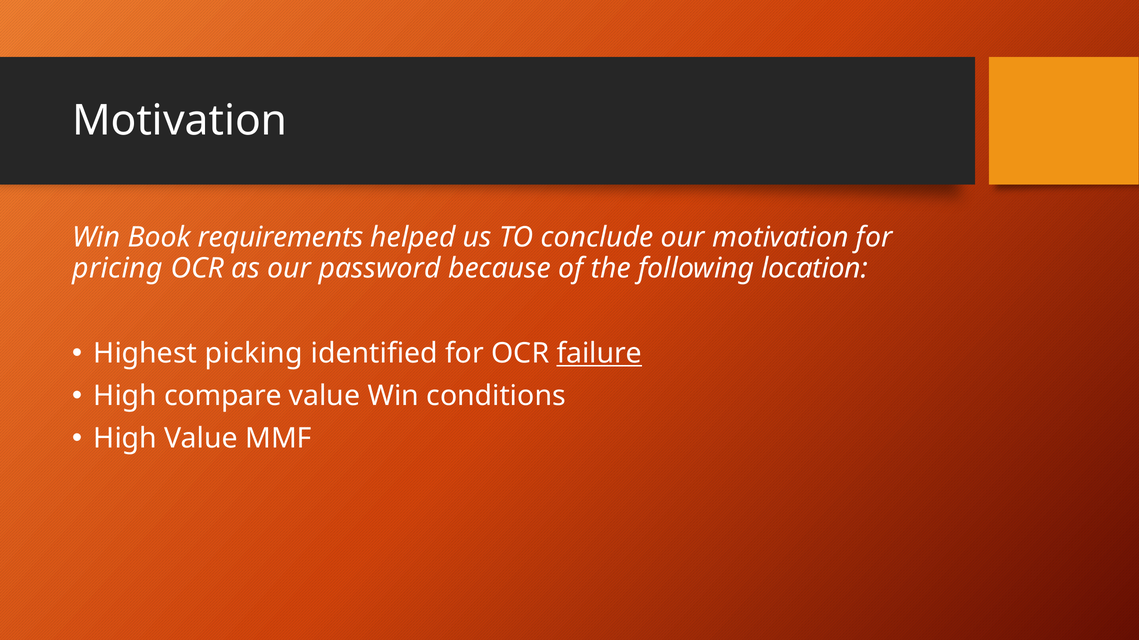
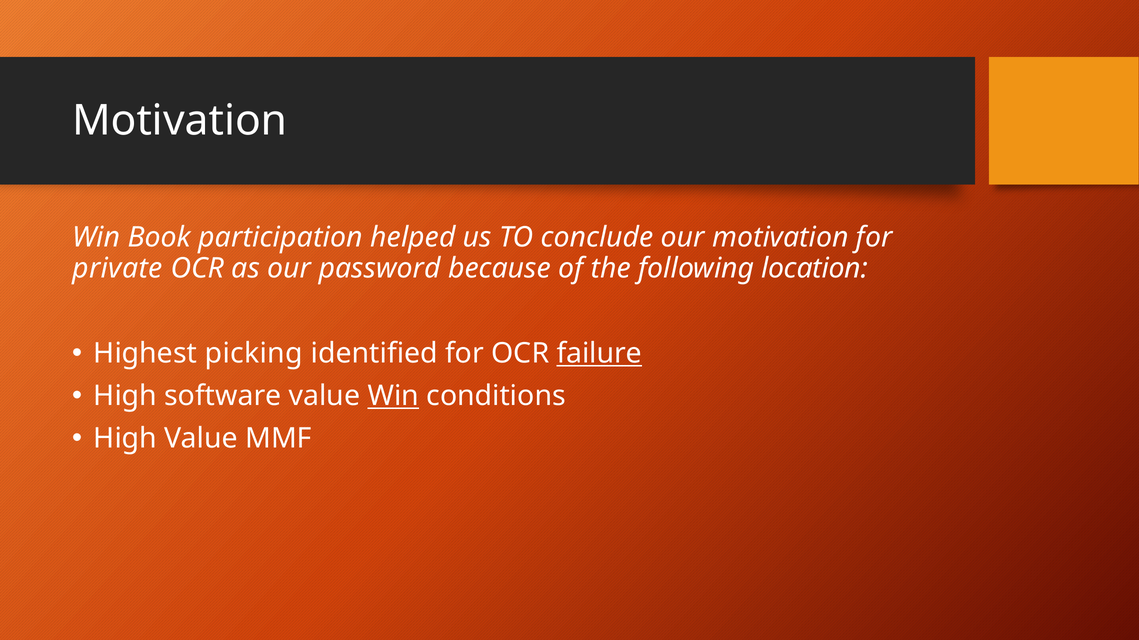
requirements: requirements -> participation (281, 238)
pricing: pricing -> private (117, 269)
compare: compare -> software (223, 396)
Win underline: none -> present (393, 396)
